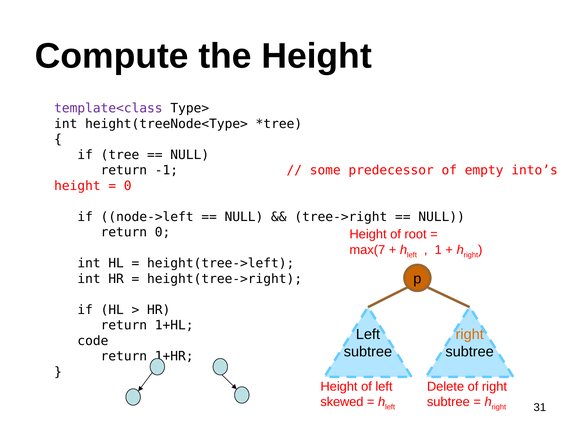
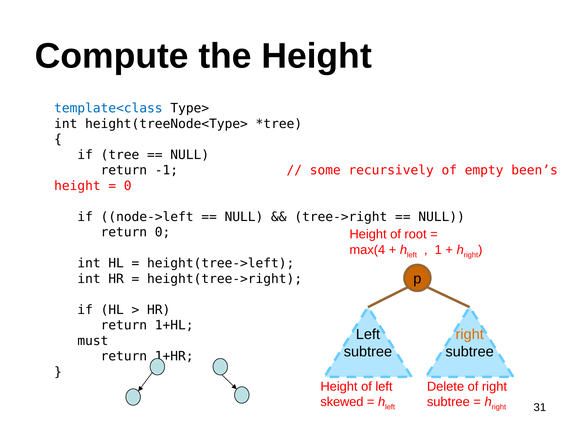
template<class colour: purple -> blue (108, 108)
predecessor: predecessor -> recursively (391, 170)
into’s: into’s -> been’s (535, 170)
max(7: max(7 -> max(4 (367, 250)
code: code -> must (93, 341)
